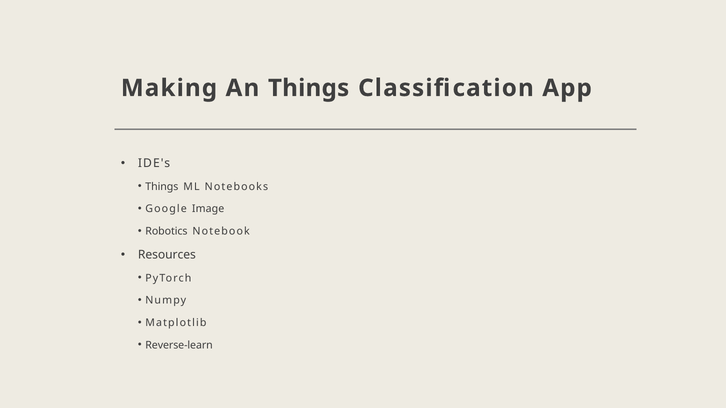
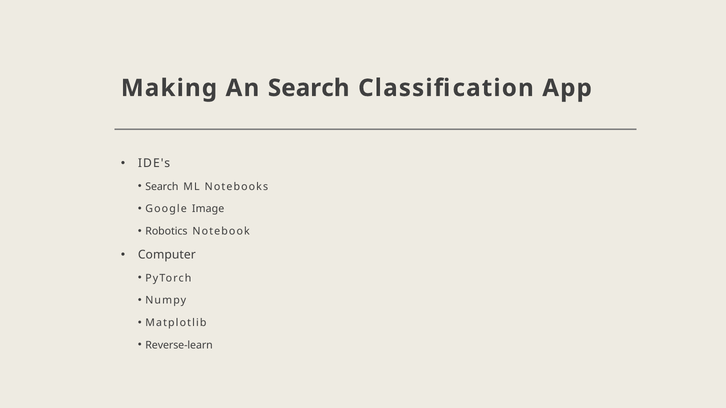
An Things: Things -> Search (309, 88)
Things: Things -> Search (162, 187)
Resources: Resources -> Computer (167, 255)
